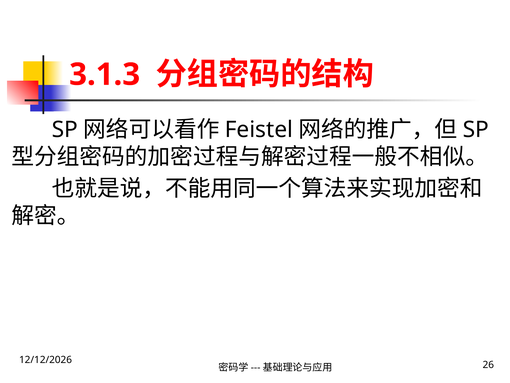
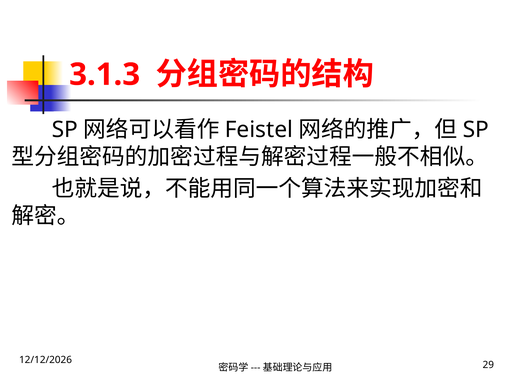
26: 26 -> 29 (488, 364)
